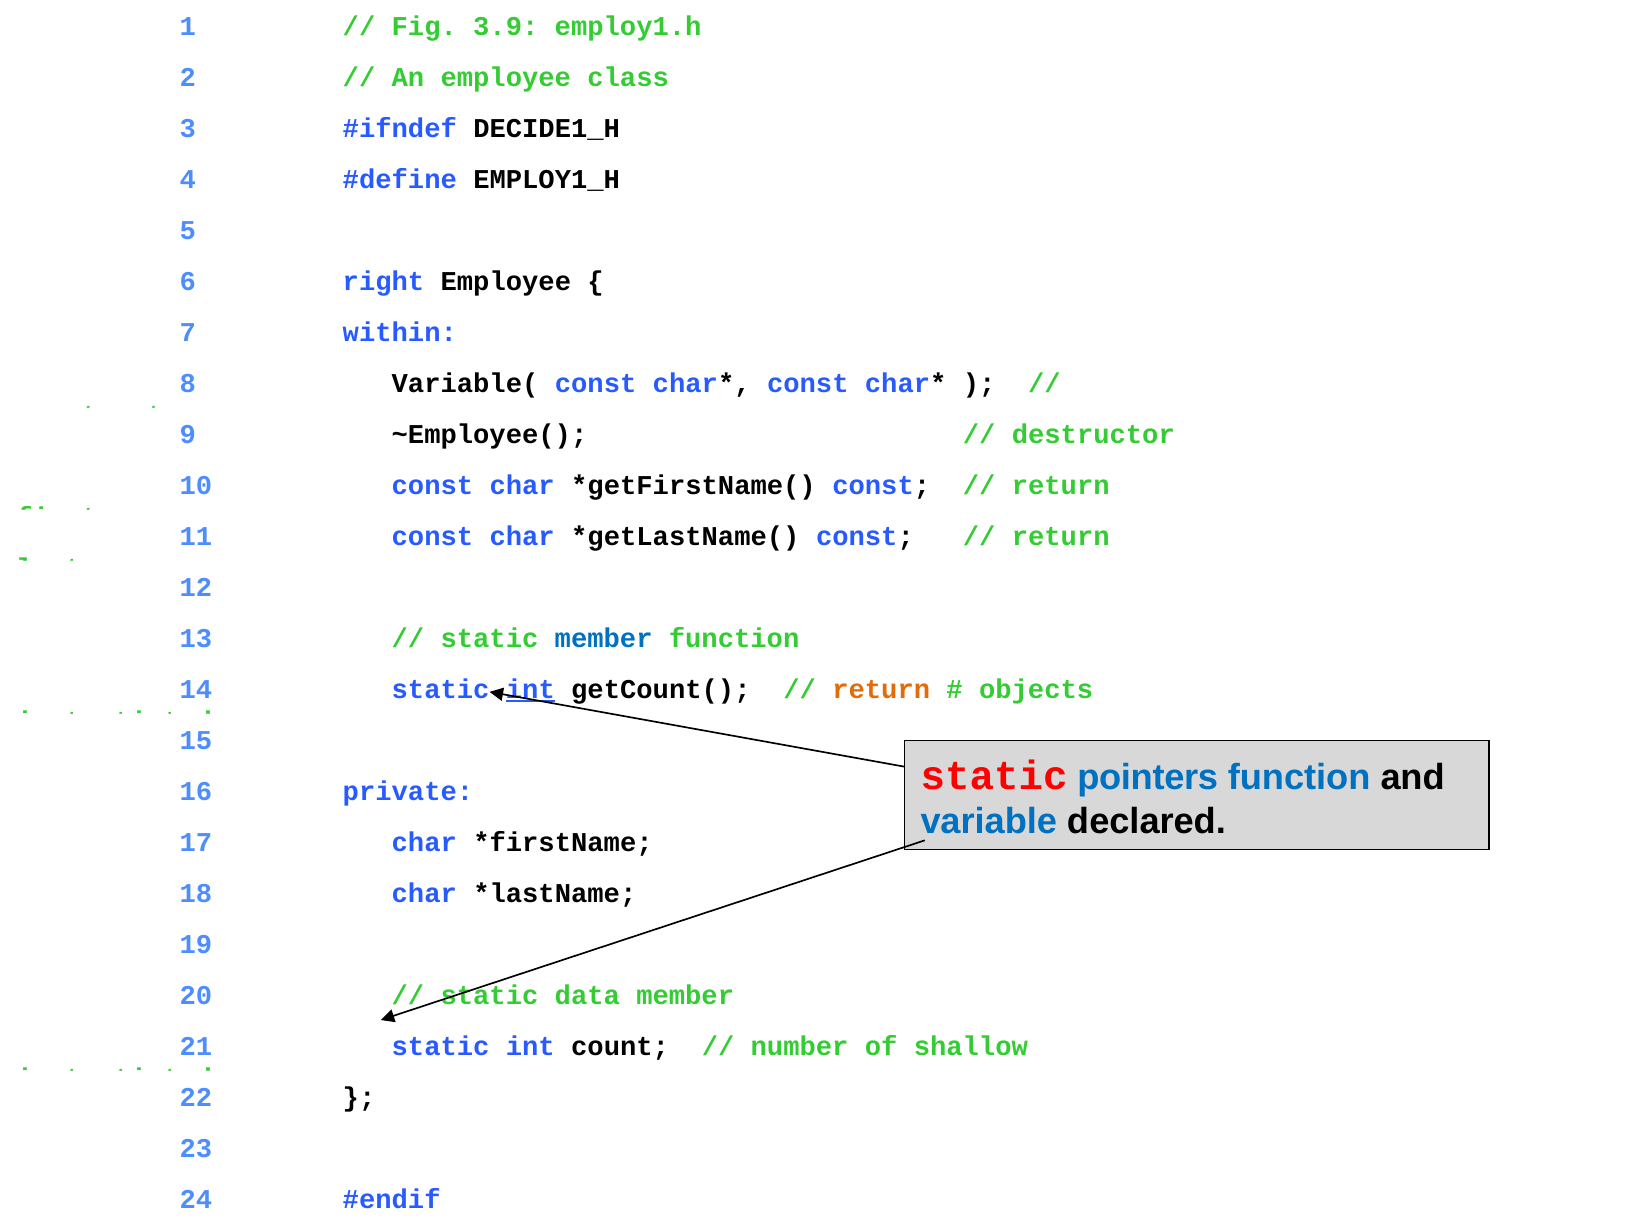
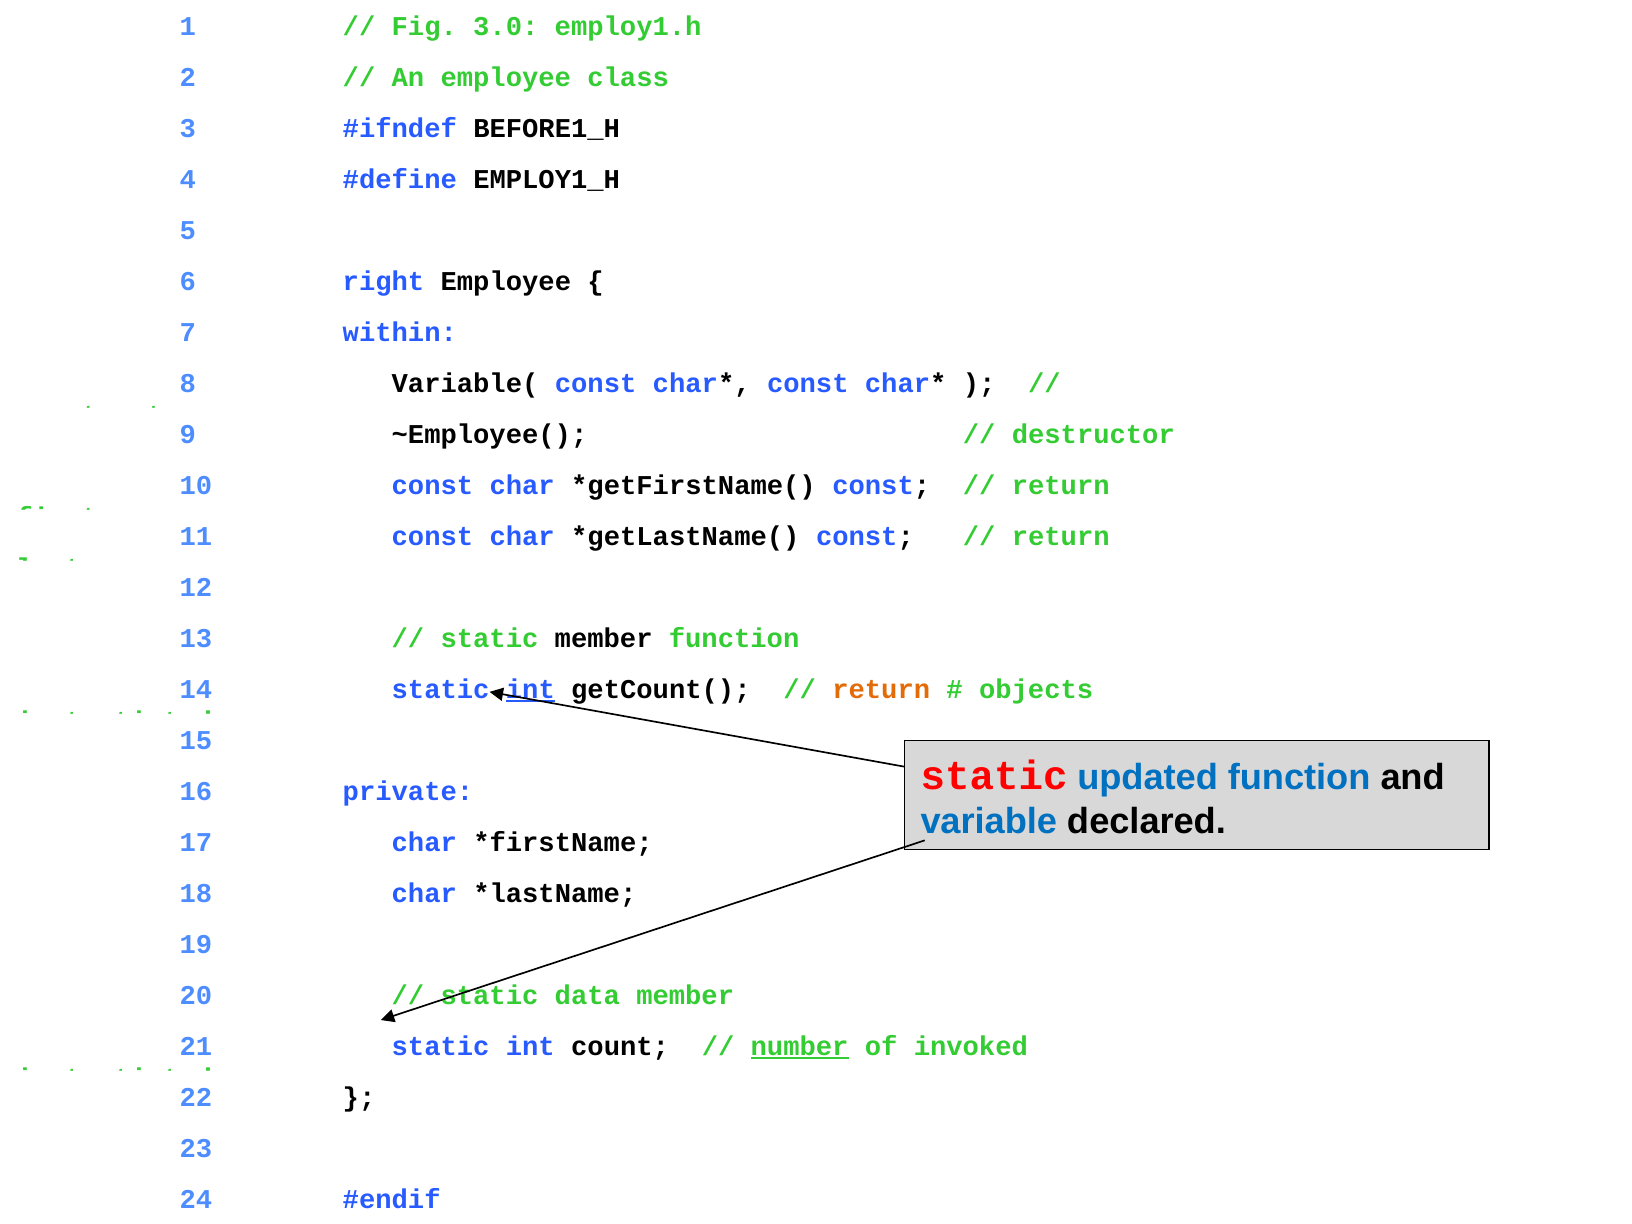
3.9: 3.9 -> 3.0 (506, 26)
DECIDE1_H: DECIDE1_H -> BEFORE1_H (547, 128)
member colour: blue -> black (604, 638)
pointers: pointers -> updated (1148, 778)
number underline: none -> present (800, 1046)
shallow: shallow -> invoked (971, 1046)
